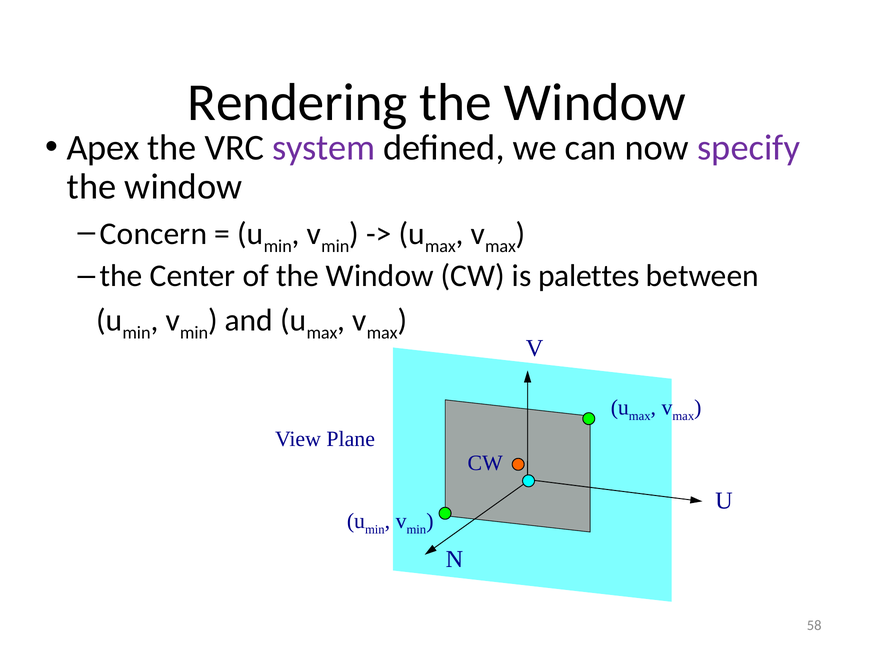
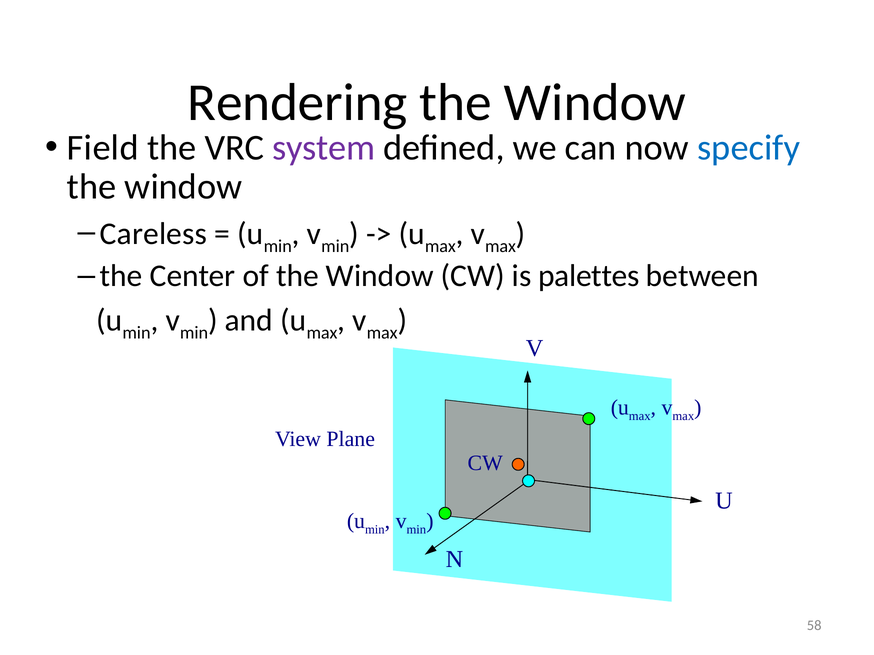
Apex: Apex -> Field (103, 148)
specify colour: purple -> blue (749, 148)
Concern: Concern -> Careless (153, 234)
